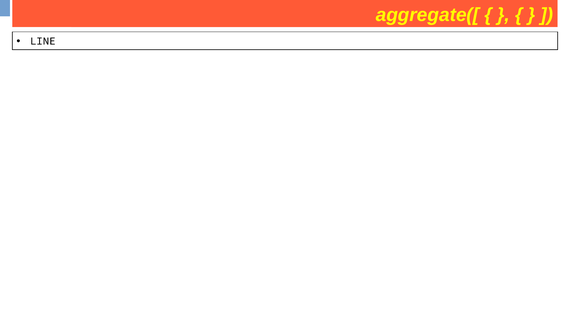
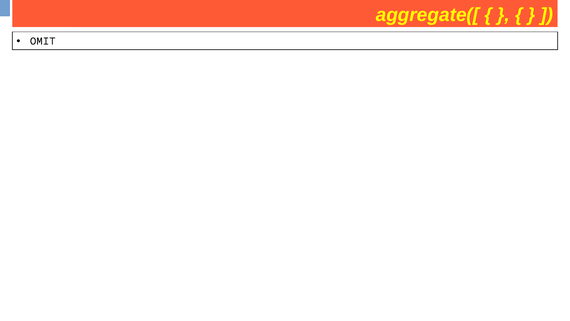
LINE: LINE -> OMIT (43, 41)
